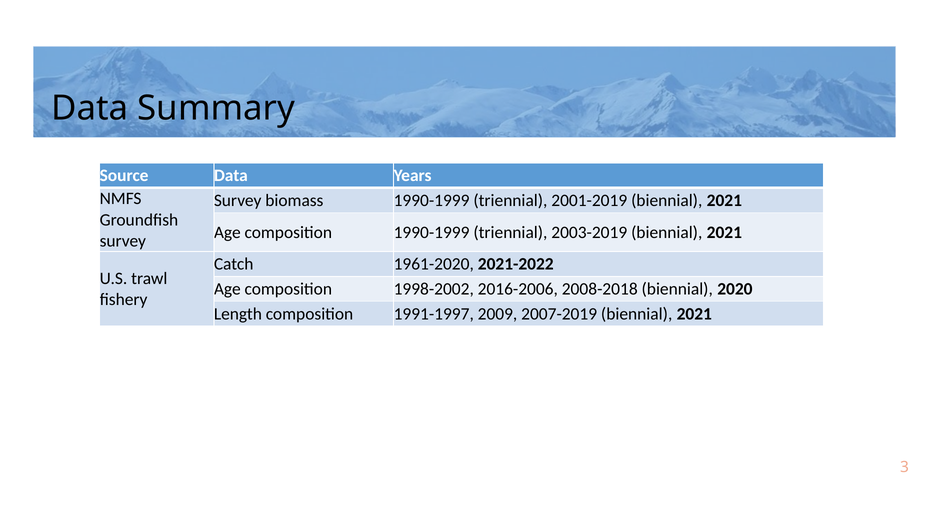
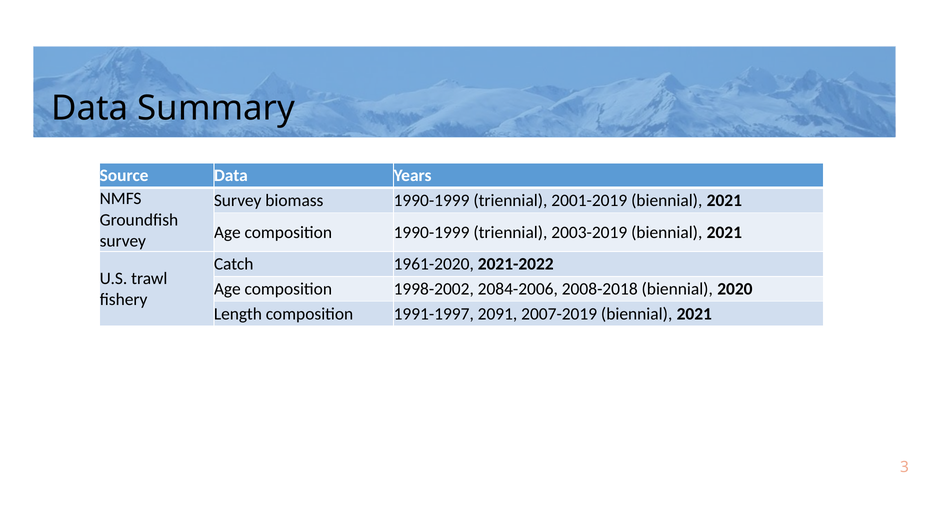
2016-2006: 2016-2006 -> 2084-2006 (518, 289)
2009: 2009 -> 2091 (498, 314)
